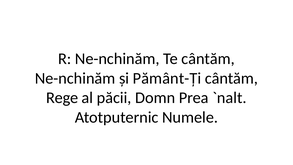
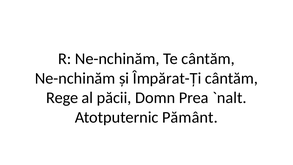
Pământ-Ți: Pământ-Ți -> Împărat-Ți (167, 78)
Numele: Numele -> Pământ (190, 117)
